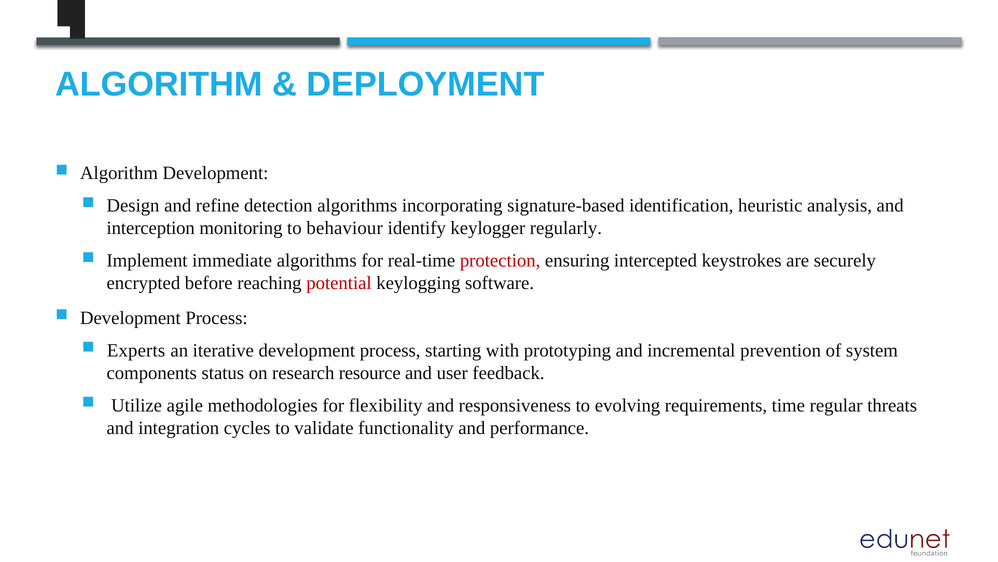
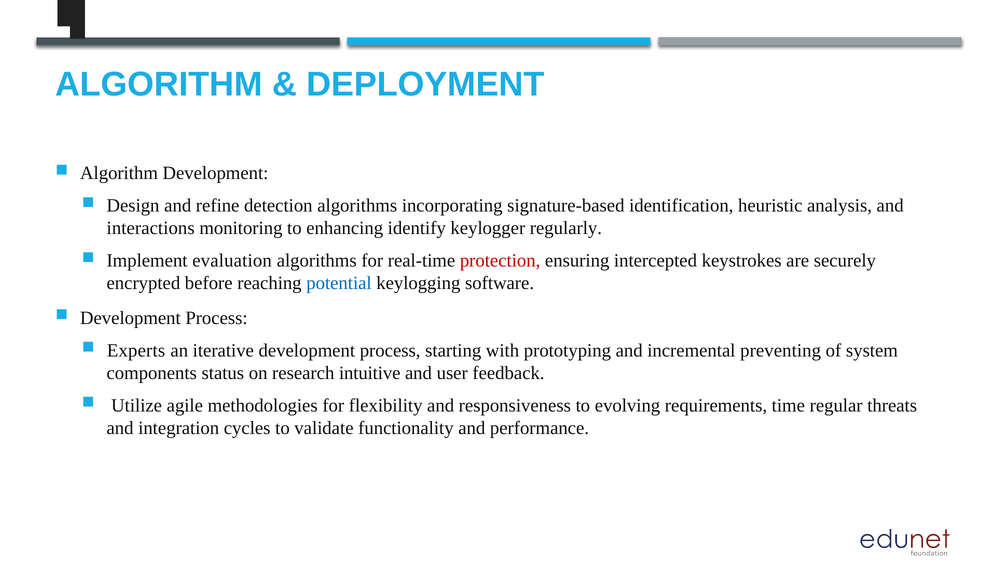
interception: interception -> interactions (151, 228)
behaviour: behaviour -> enhancing (345, 228)
immediate: immediate -> evaluation (232, 260)
potential colour: red -> blue (339, 283)
prevention: prevention -> preventing (781, 350)
resource: resource -> intuitive (370, 372)
